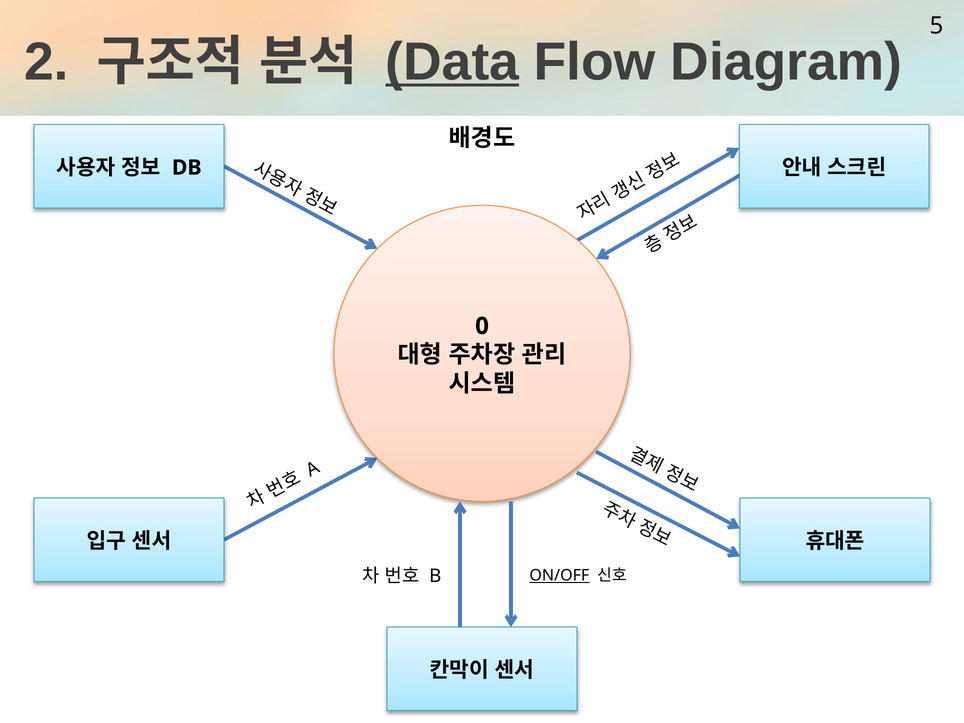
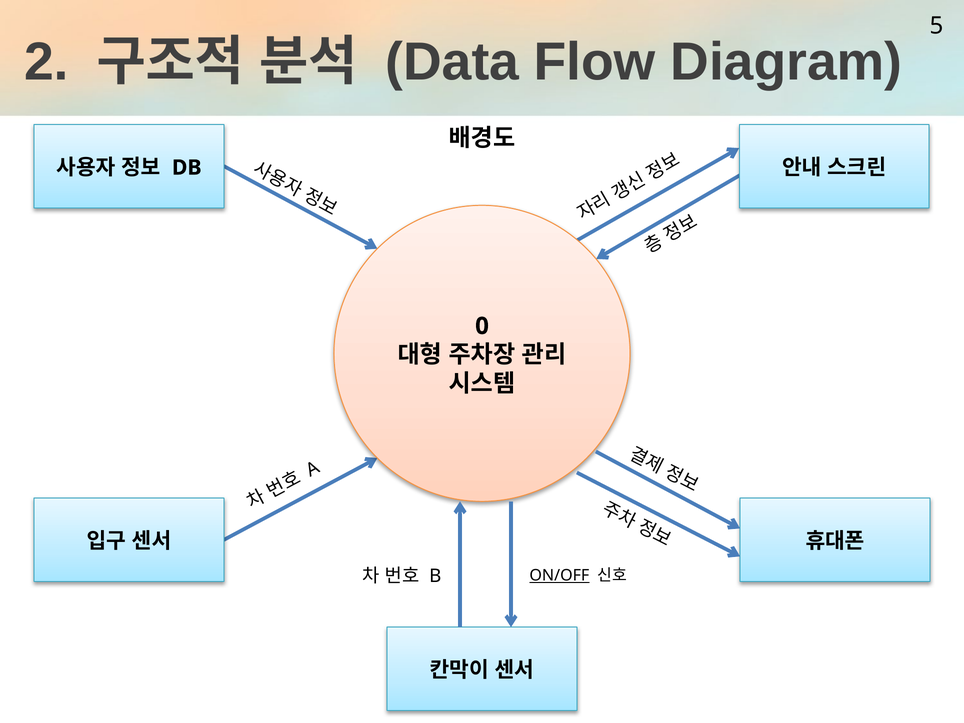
Data underline: present -> none (452, 62)
